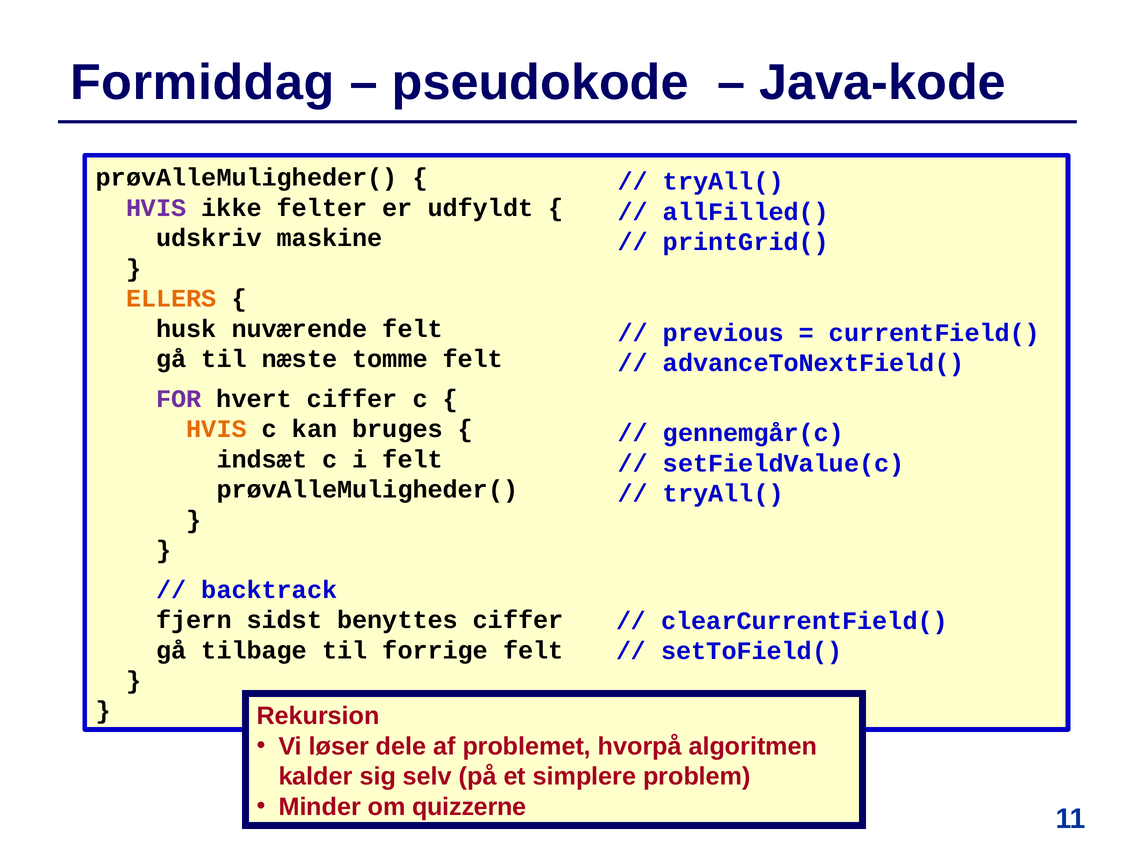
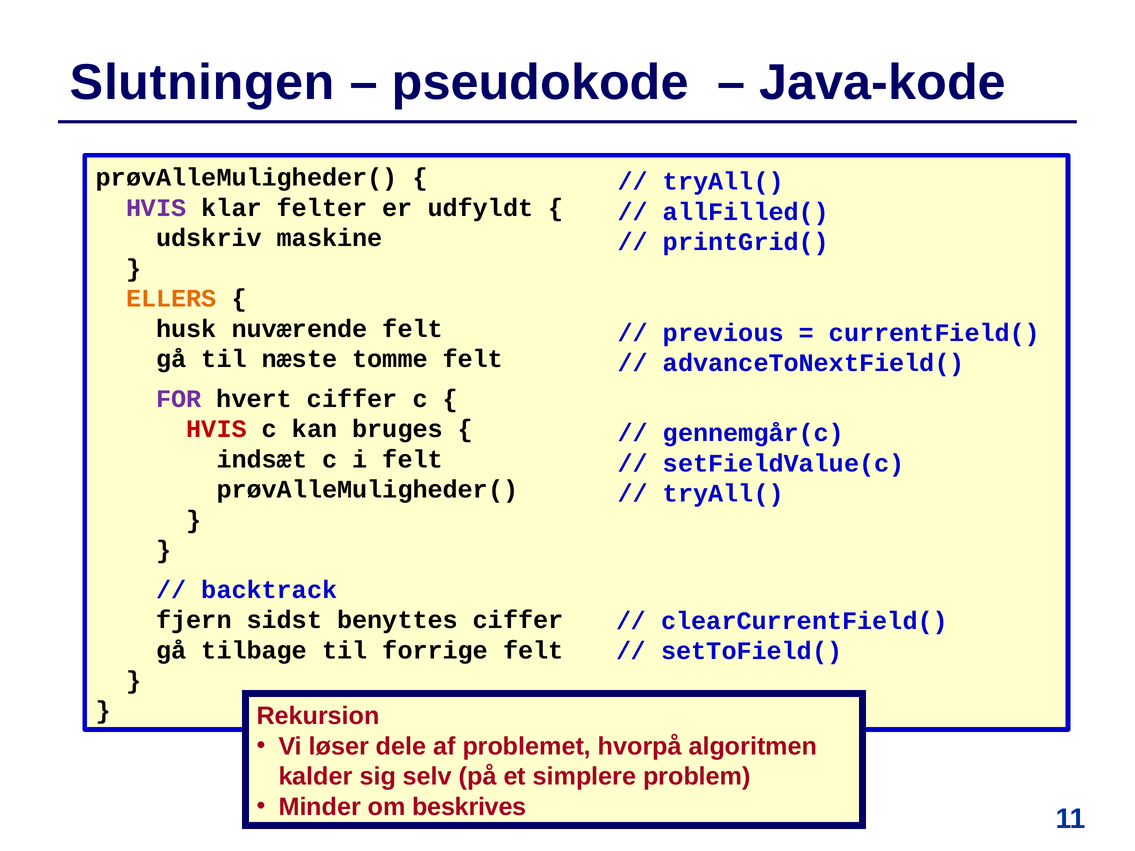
Formiddag: Formiddag -> Slutningen (202, 83)
ikke: ikke -> klar (232, 208)
HVIS colour: orange -> red (217, 429)
quizzerne: quizzerne -> beskrives (469, 807)
